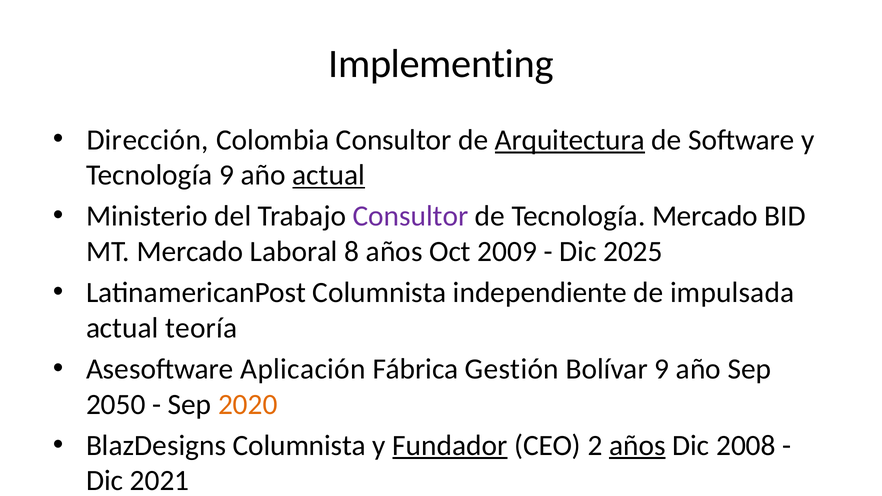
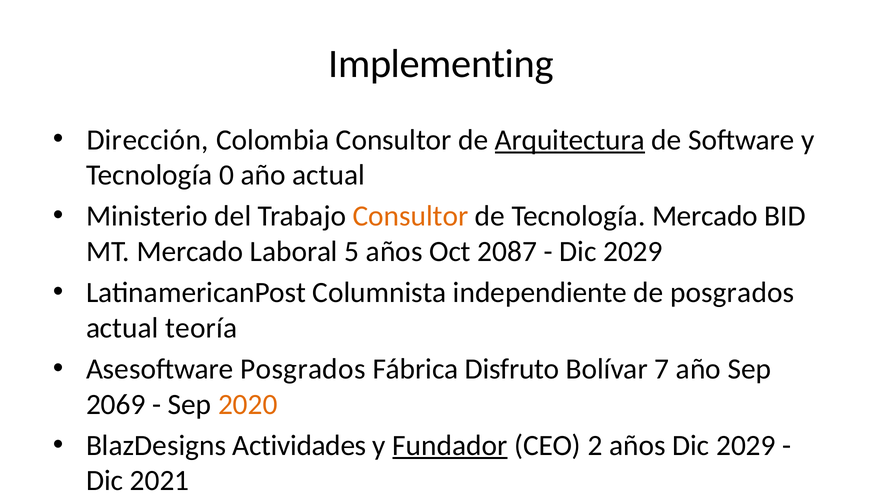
Tecnología 9: 9 -> 0 (227, 175)
actual underline: present -> none (329, 175)
Consultor colour: purple -> orange (410, 216)
8: 8 -> 5 (352, 252)
2009: 2009 -> 2087 (507, 252)
2025: 2025 -> 2029 (633, 252)
de impulsada: impulsada -> posgrados (732, 293)
Asesoftware Aplicación: Aplicación -> Posgrados (303, 369)
Gestión: Gestión -> Disfruto (512, 369)
Bolívar 9: 9 -> 7 (662, 369)
2050: 2050 -> 2069 (116, 404)
BlazDesigns Columnista: Columnista -> Actividades (299, 446)
años underline: present -> none (637, 446)
2008: 2008 -> 2029 (746, 446)
